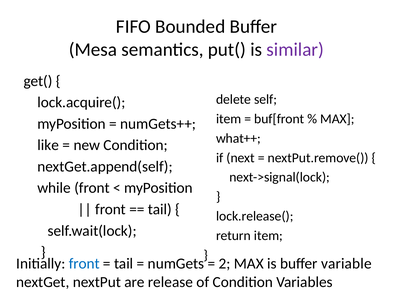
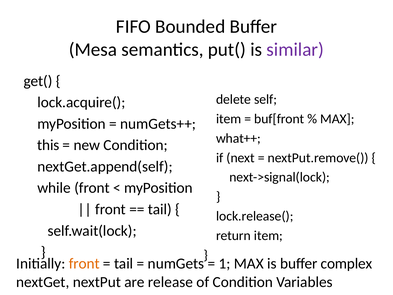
like: like -> this (48, 145)
front colour: blue -> orange (84, 263)
2: 2 -> 1 (225, 263)
variable: variable -> complex (346, 263)
